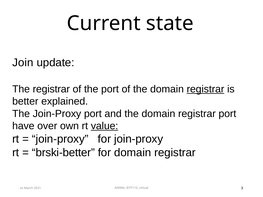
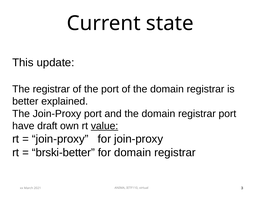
Join: Join -> This (23, 63)
registrar underline: present -> none (205, 89)
over: over -> draft (47, 126)
